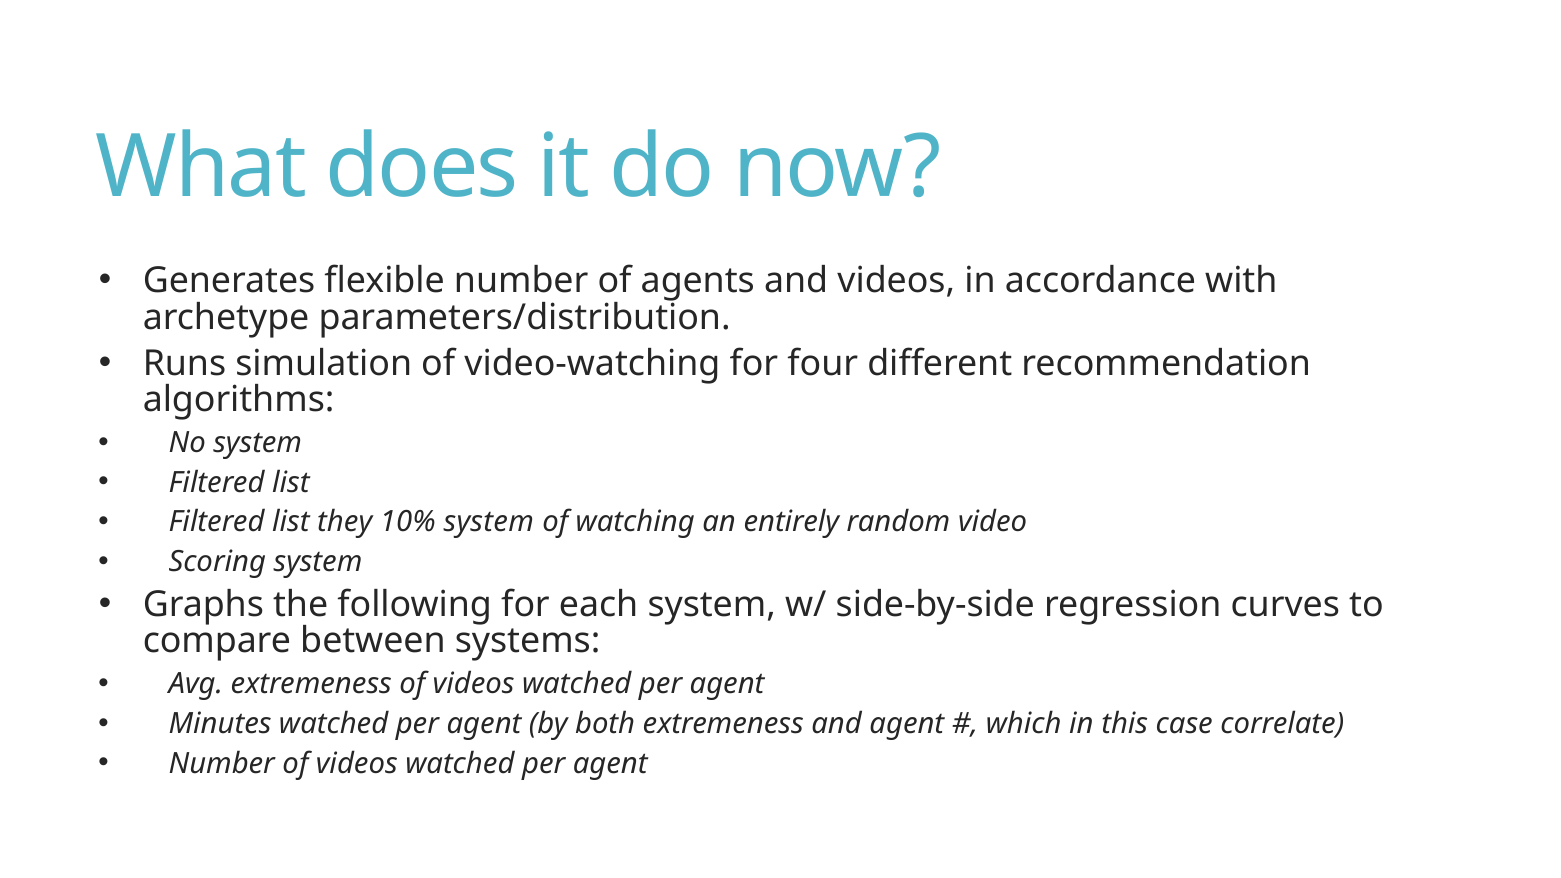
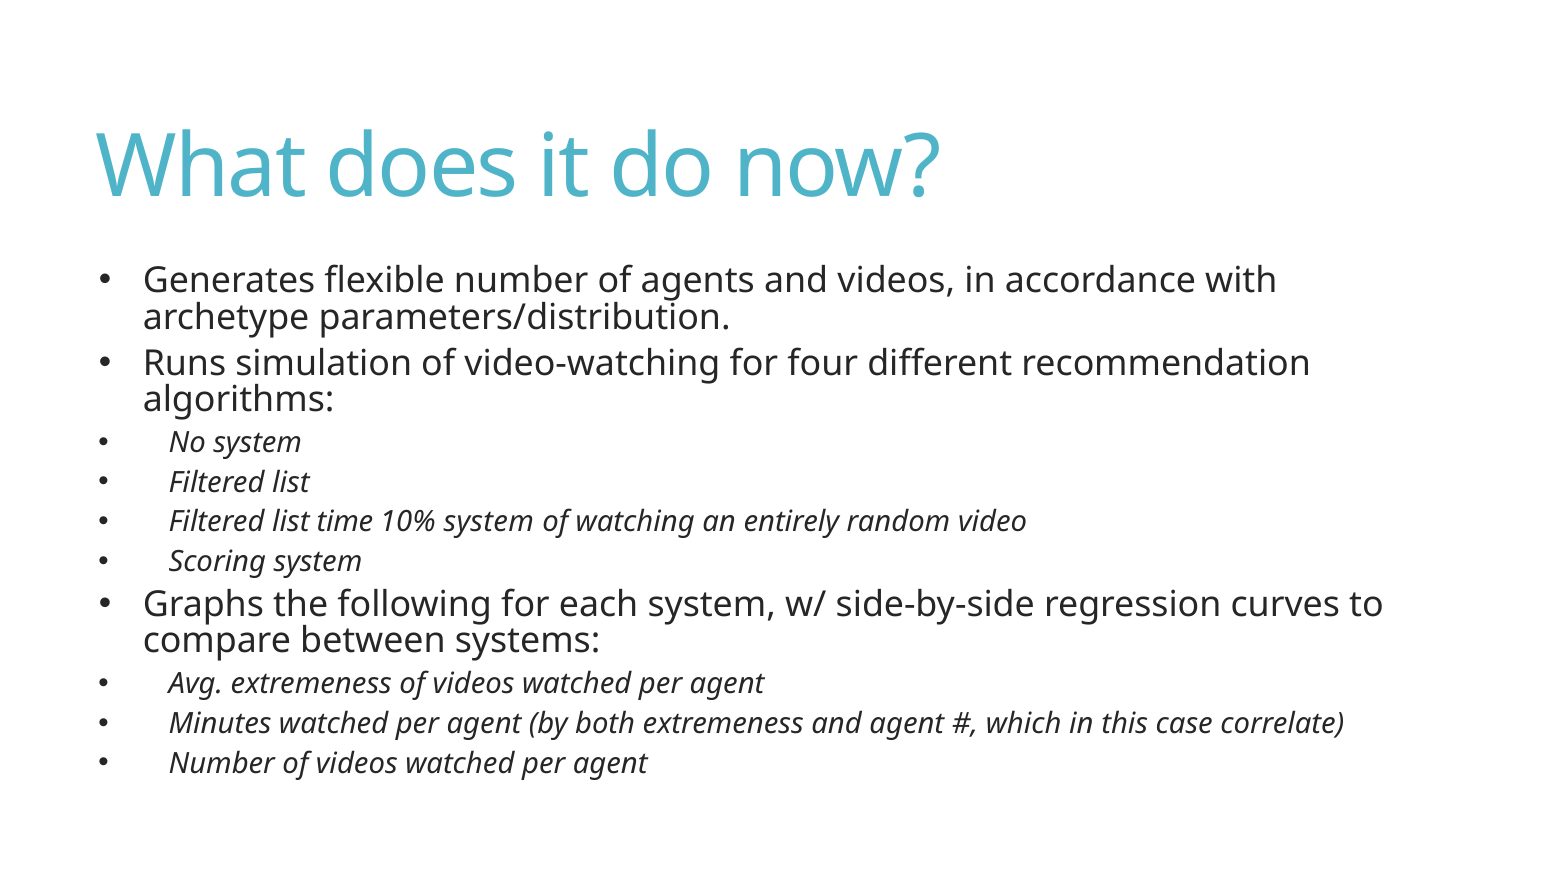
they: they -> time (345, 522)
